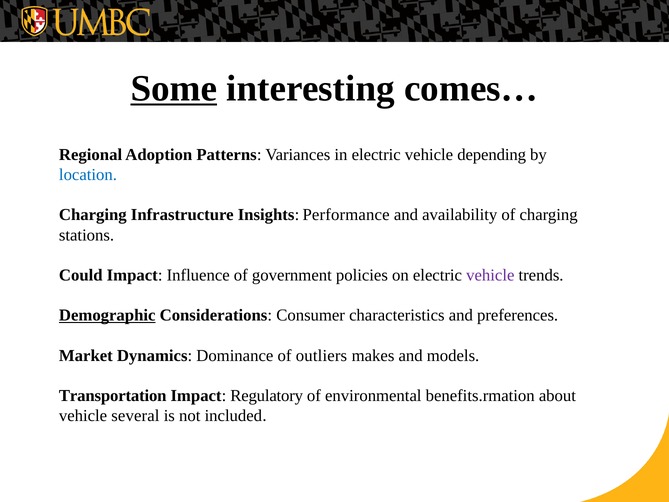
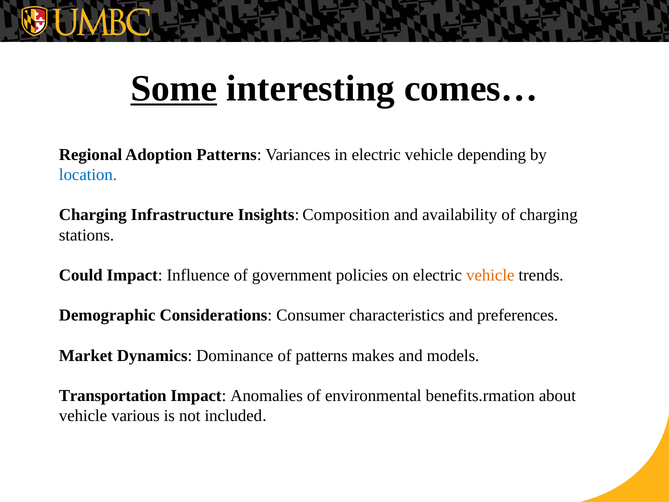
Performance: Performance -> Composition (346, 215)
vehicle colour: purple -> orange (490, 275)
Demographic underline: present -> none (107, 315)
of outliers: outliers -> patterns (322, 355)
Regulatory: Regulatory -> Anomalies (267, 395)
several: several -> various (136, 416)
